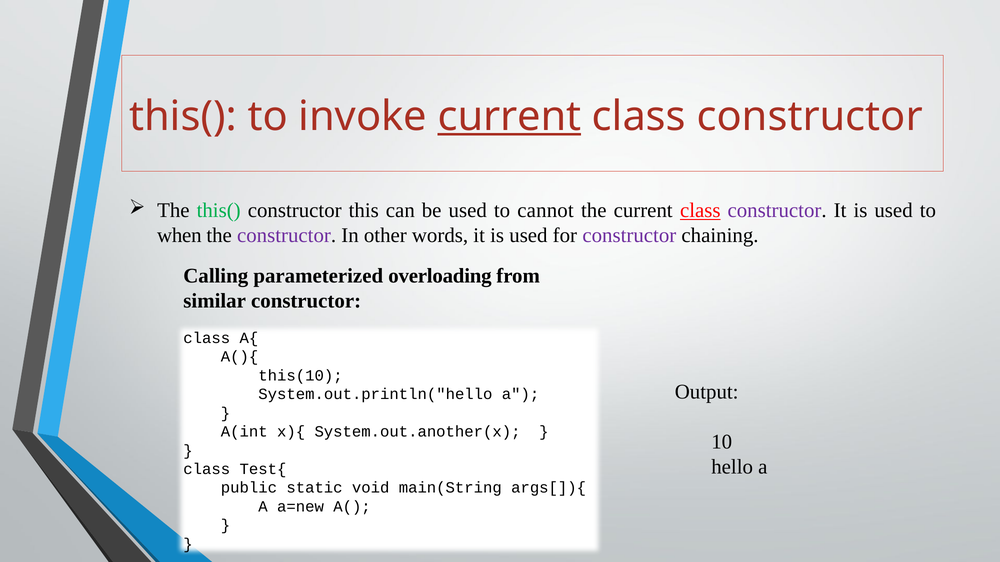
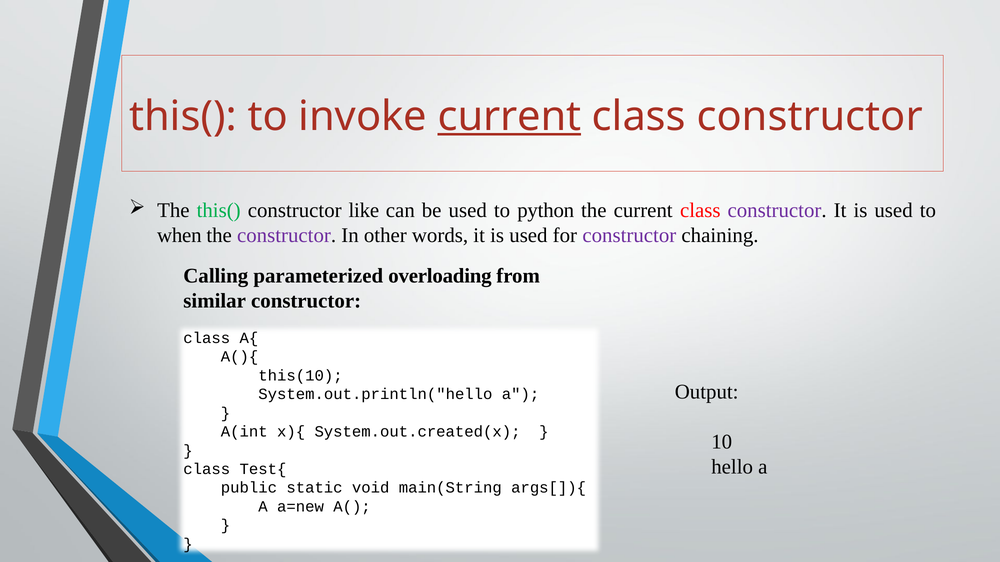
this: this -> like (364, 211)
cannot: cannot -> python (546, 211)
class underline: present -> none (700, 211)
System.out.another(x: System.out.another(x -> System.out.created(x (418, 432)
